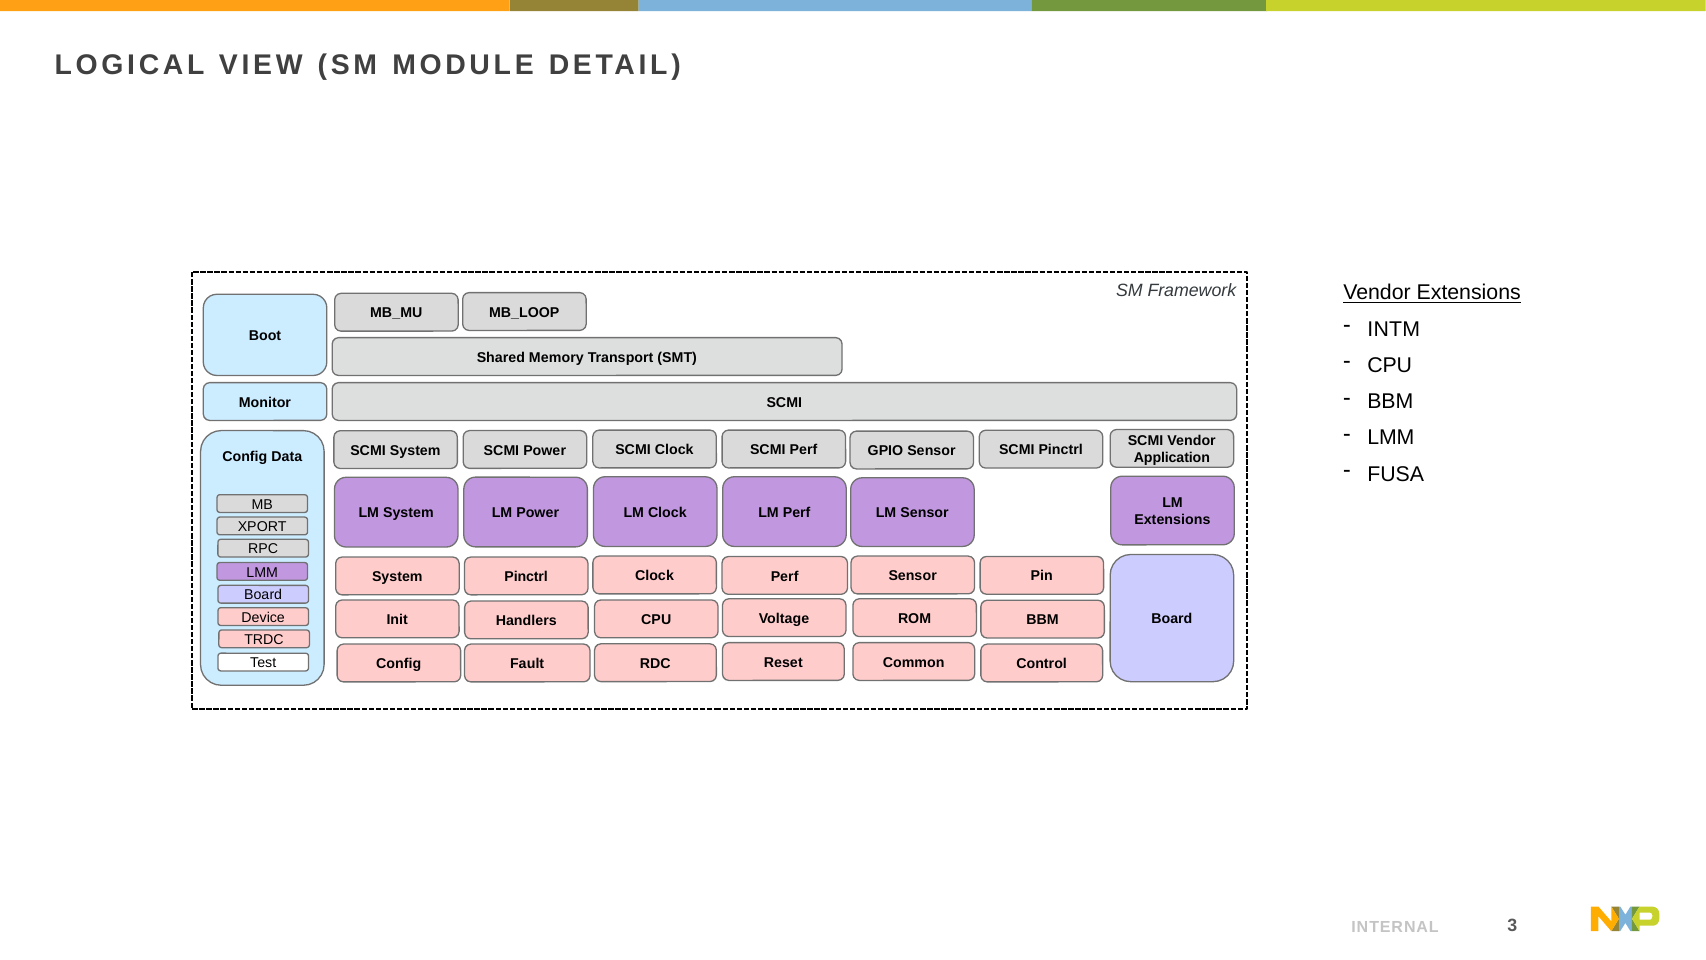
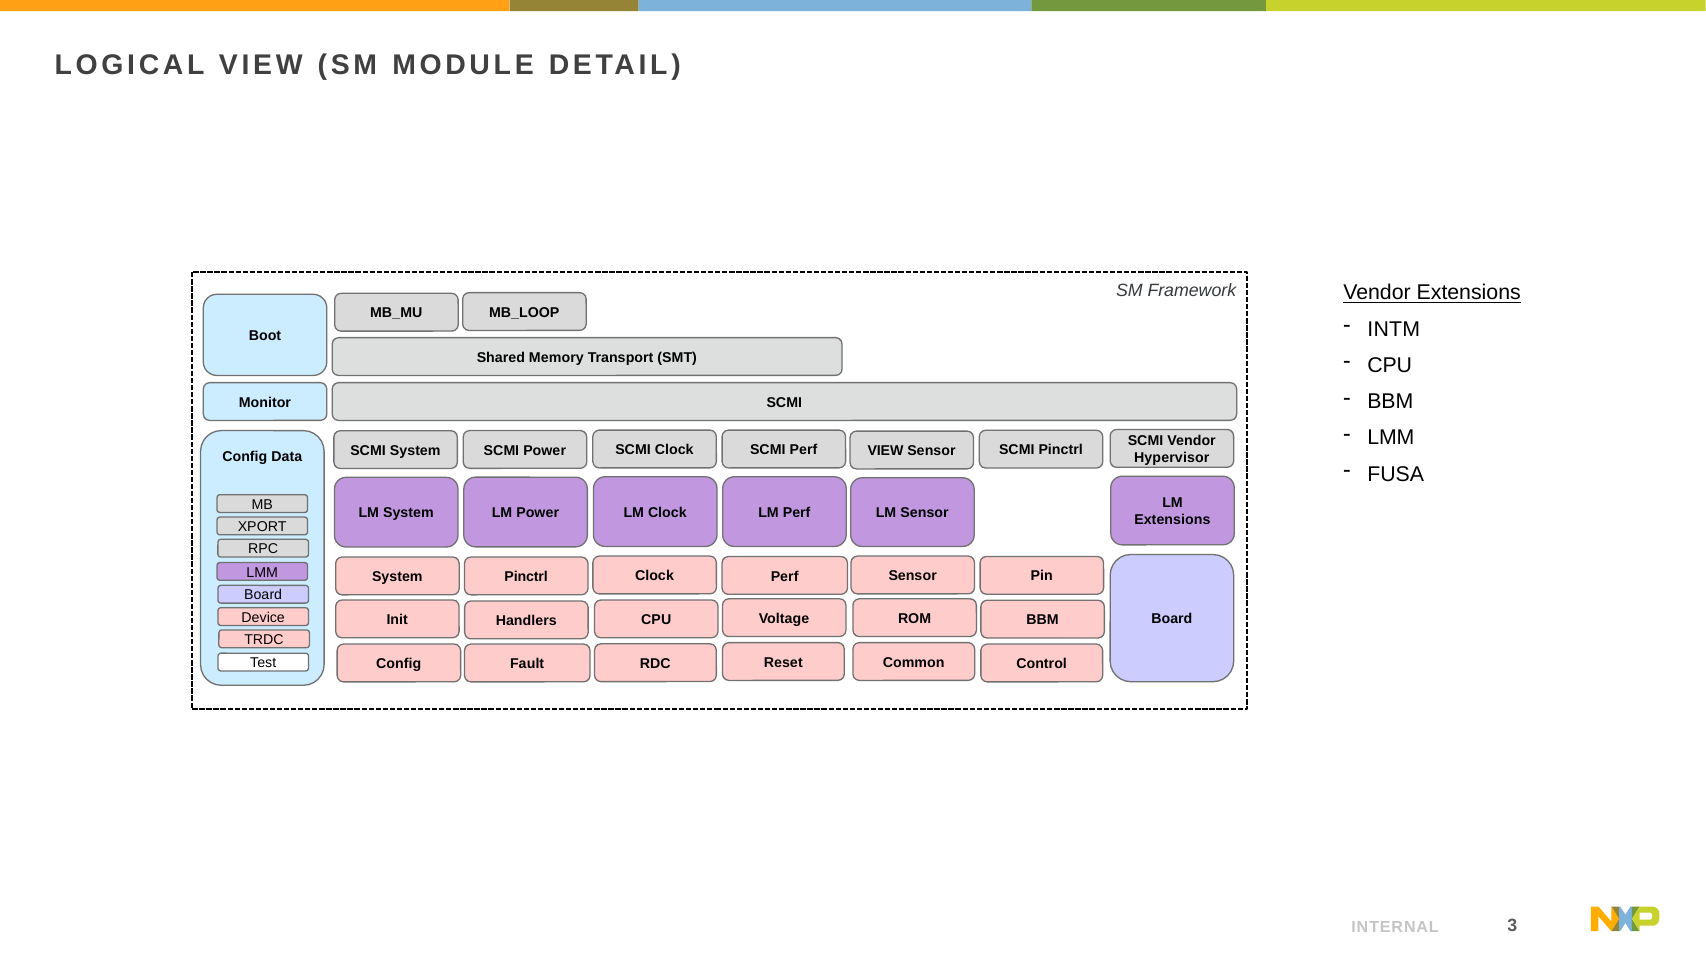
GPIO: GPIO -> VIEW (886, 451)
Application: Application -> Hypervisor (1172, 458)
